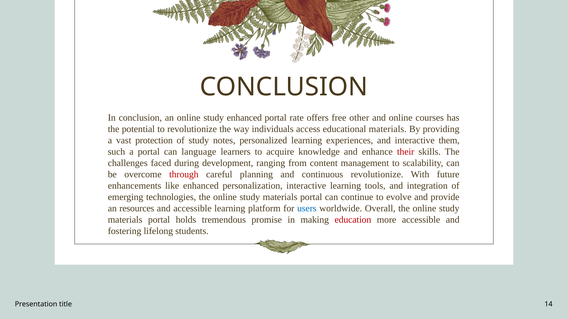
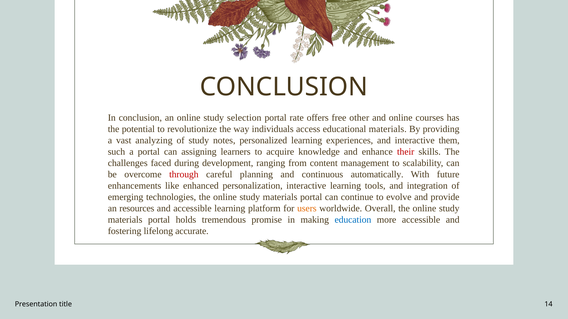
study enhanced: enhanced -> selection (244, 118)
protection: protection -> analyzing (154, 141)
language: language -> assigning (199, 152)
continuous revolutionize: revolutionize -> automatically (377, 175)
users colour: blue -> orange (307, 209)
education colour: red -> blue (353, 220)
students: students -> accurate (192, 231)
